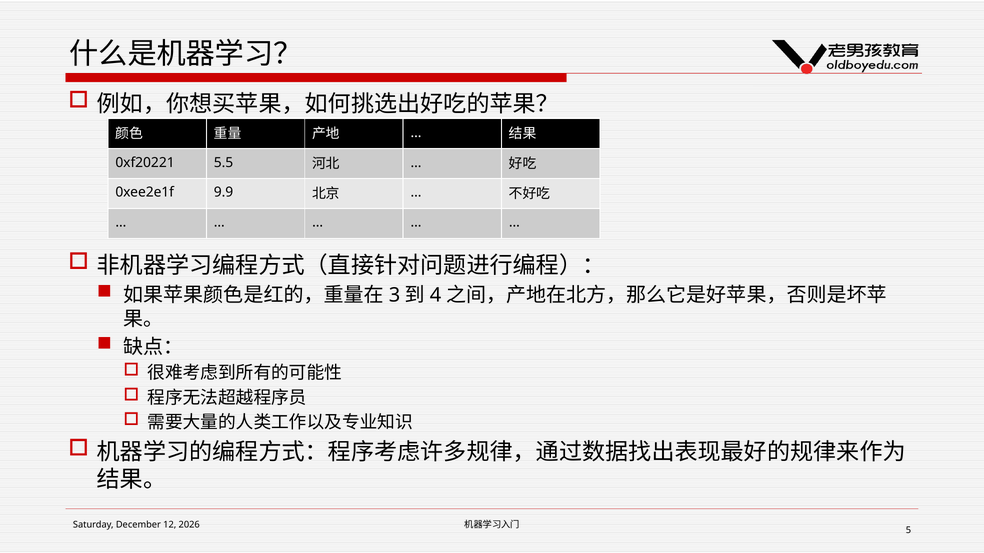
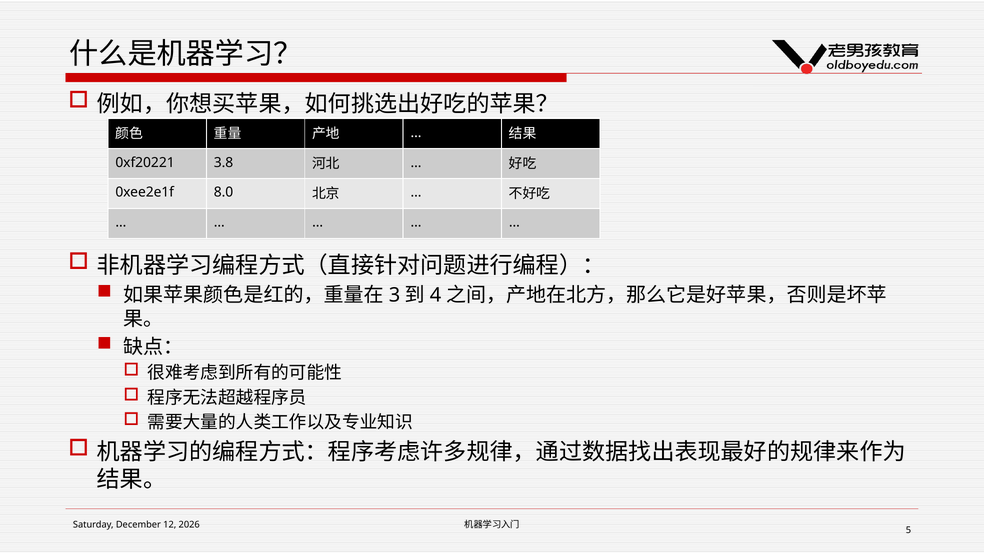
5.5: 5.5 -> 3.8 (224, 163)
9.9: 9.9 -> 8.0 (224, 193)
